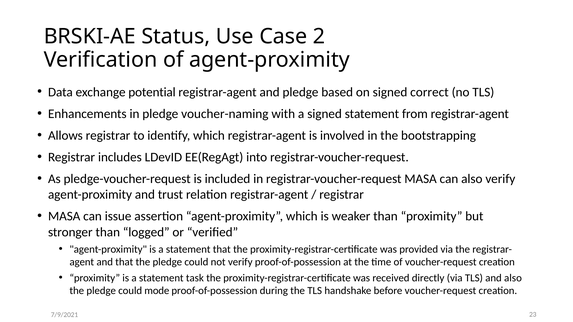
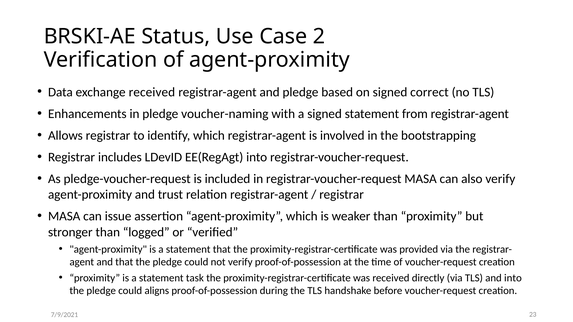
exchange potential: potential -> received (152, 92)
and also: also -> into (513, 278)
mode: mode -> aligns (157, 291)
